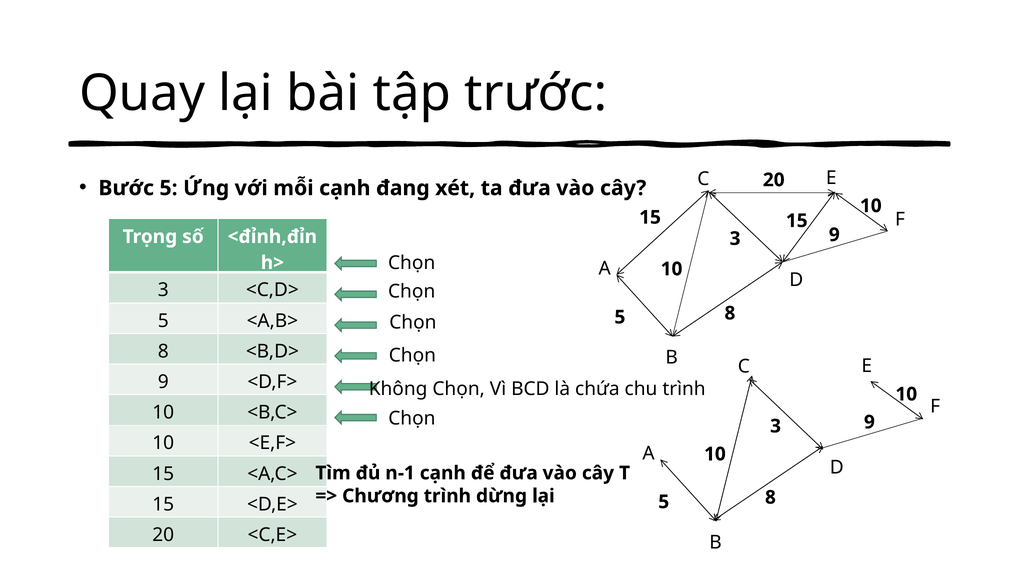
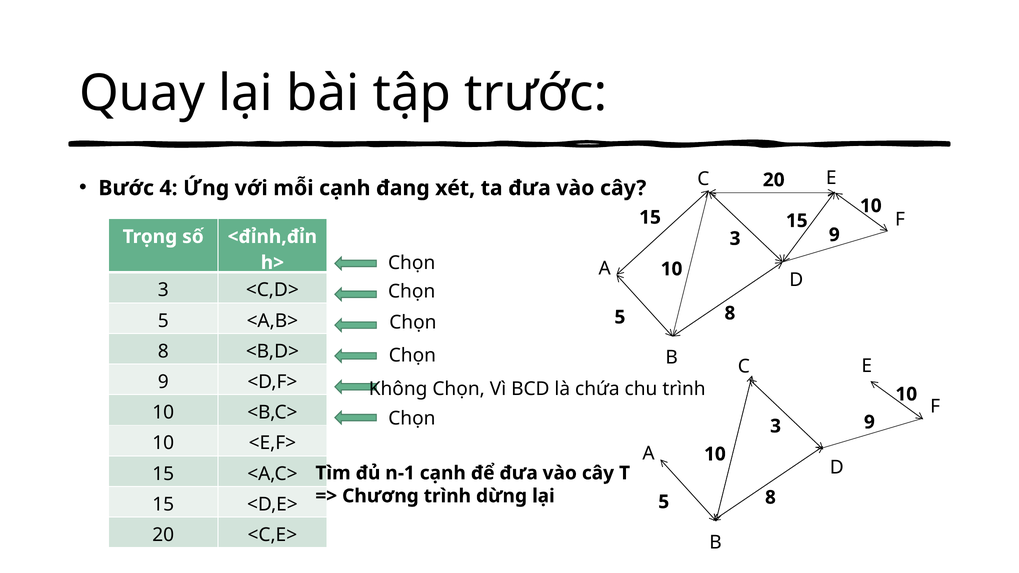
Bước 5: 5 -> 4 (169, 188)
